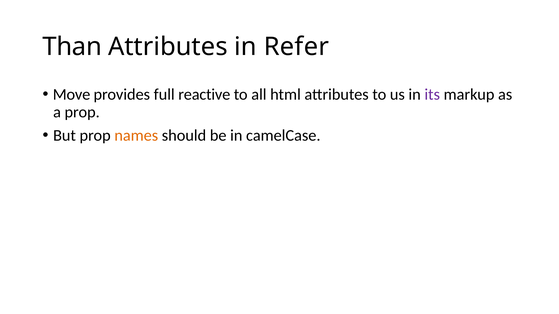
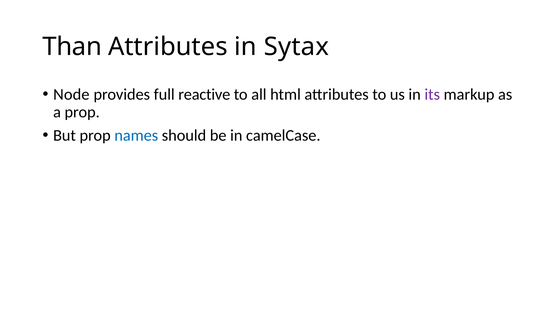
Refer: Refer -> Sytax (296, 47)
Move: Move -> Node (71, 95)
names colour: orange -> blue (136, 136)
